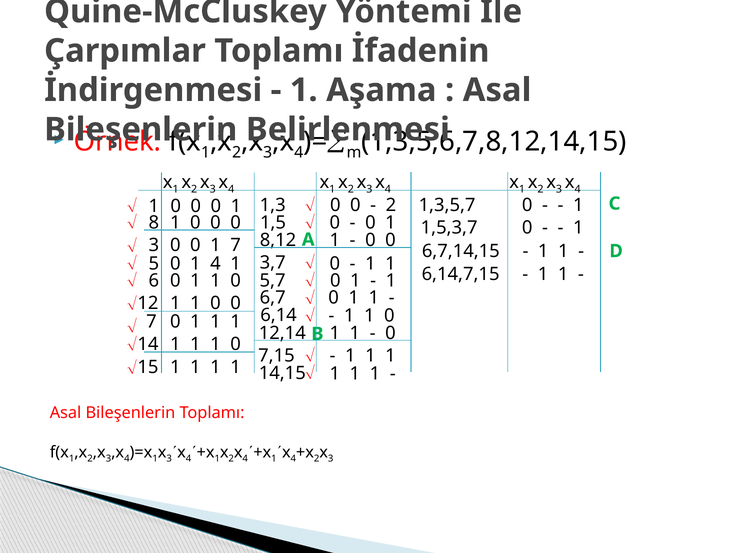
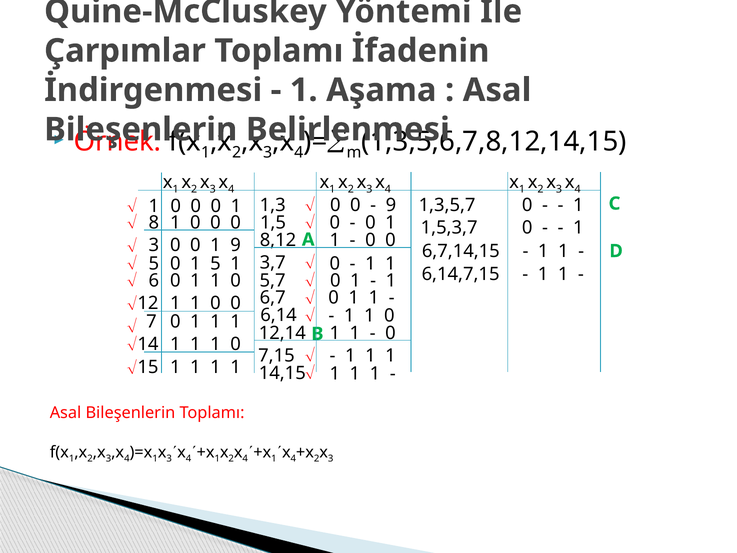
2: 2 -> 9 (391, 205)
1 7: 7 -> 9 (236, 245)
1 4: 4 -> 5 (215, 263)
